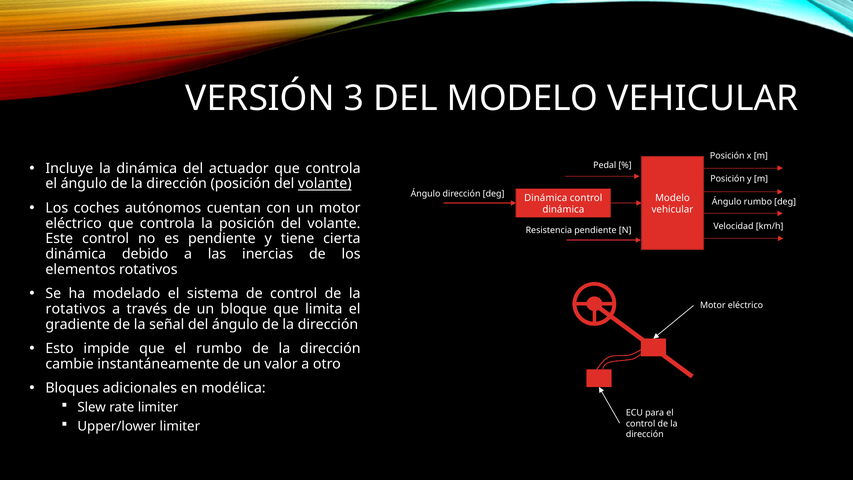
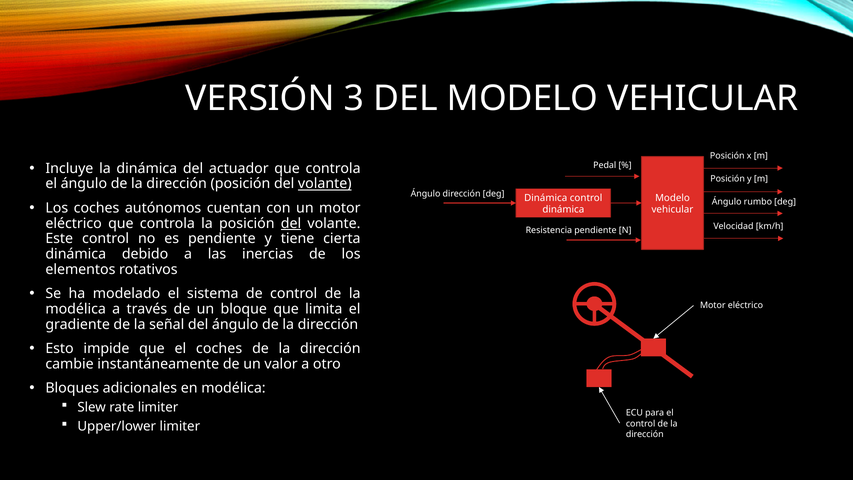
del underline: none -> present (291, 223)
rotativos: rotativos -> modélica (76, 309)
el rumbo: rumbo -> coches (219, 348)
